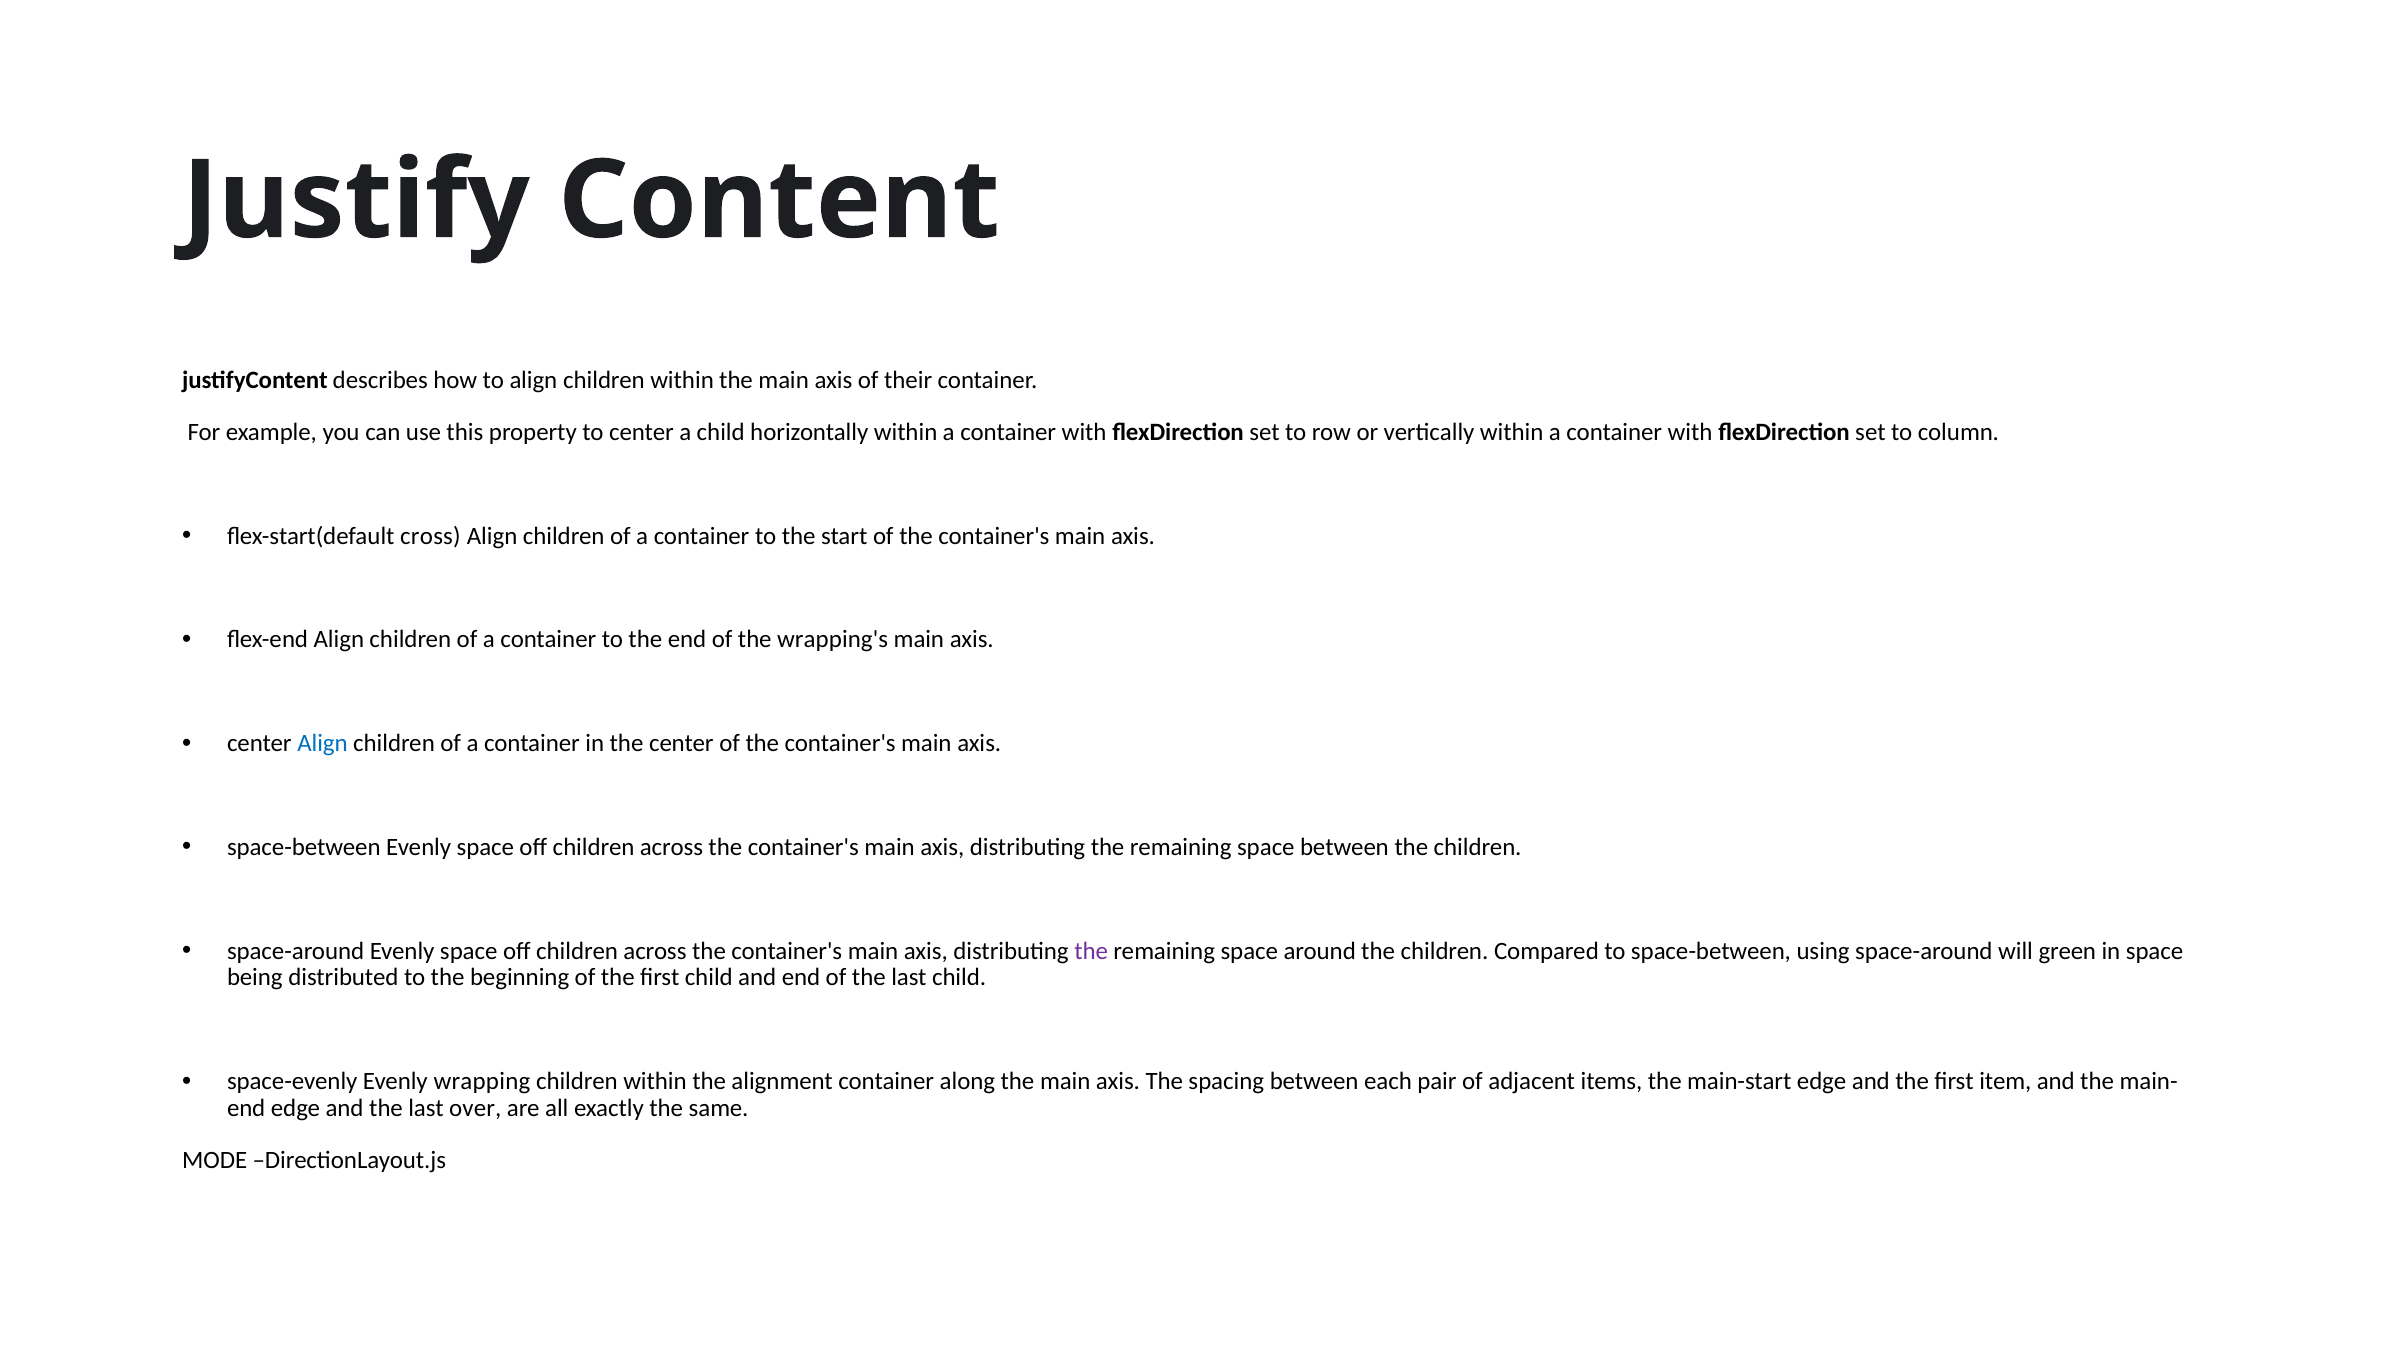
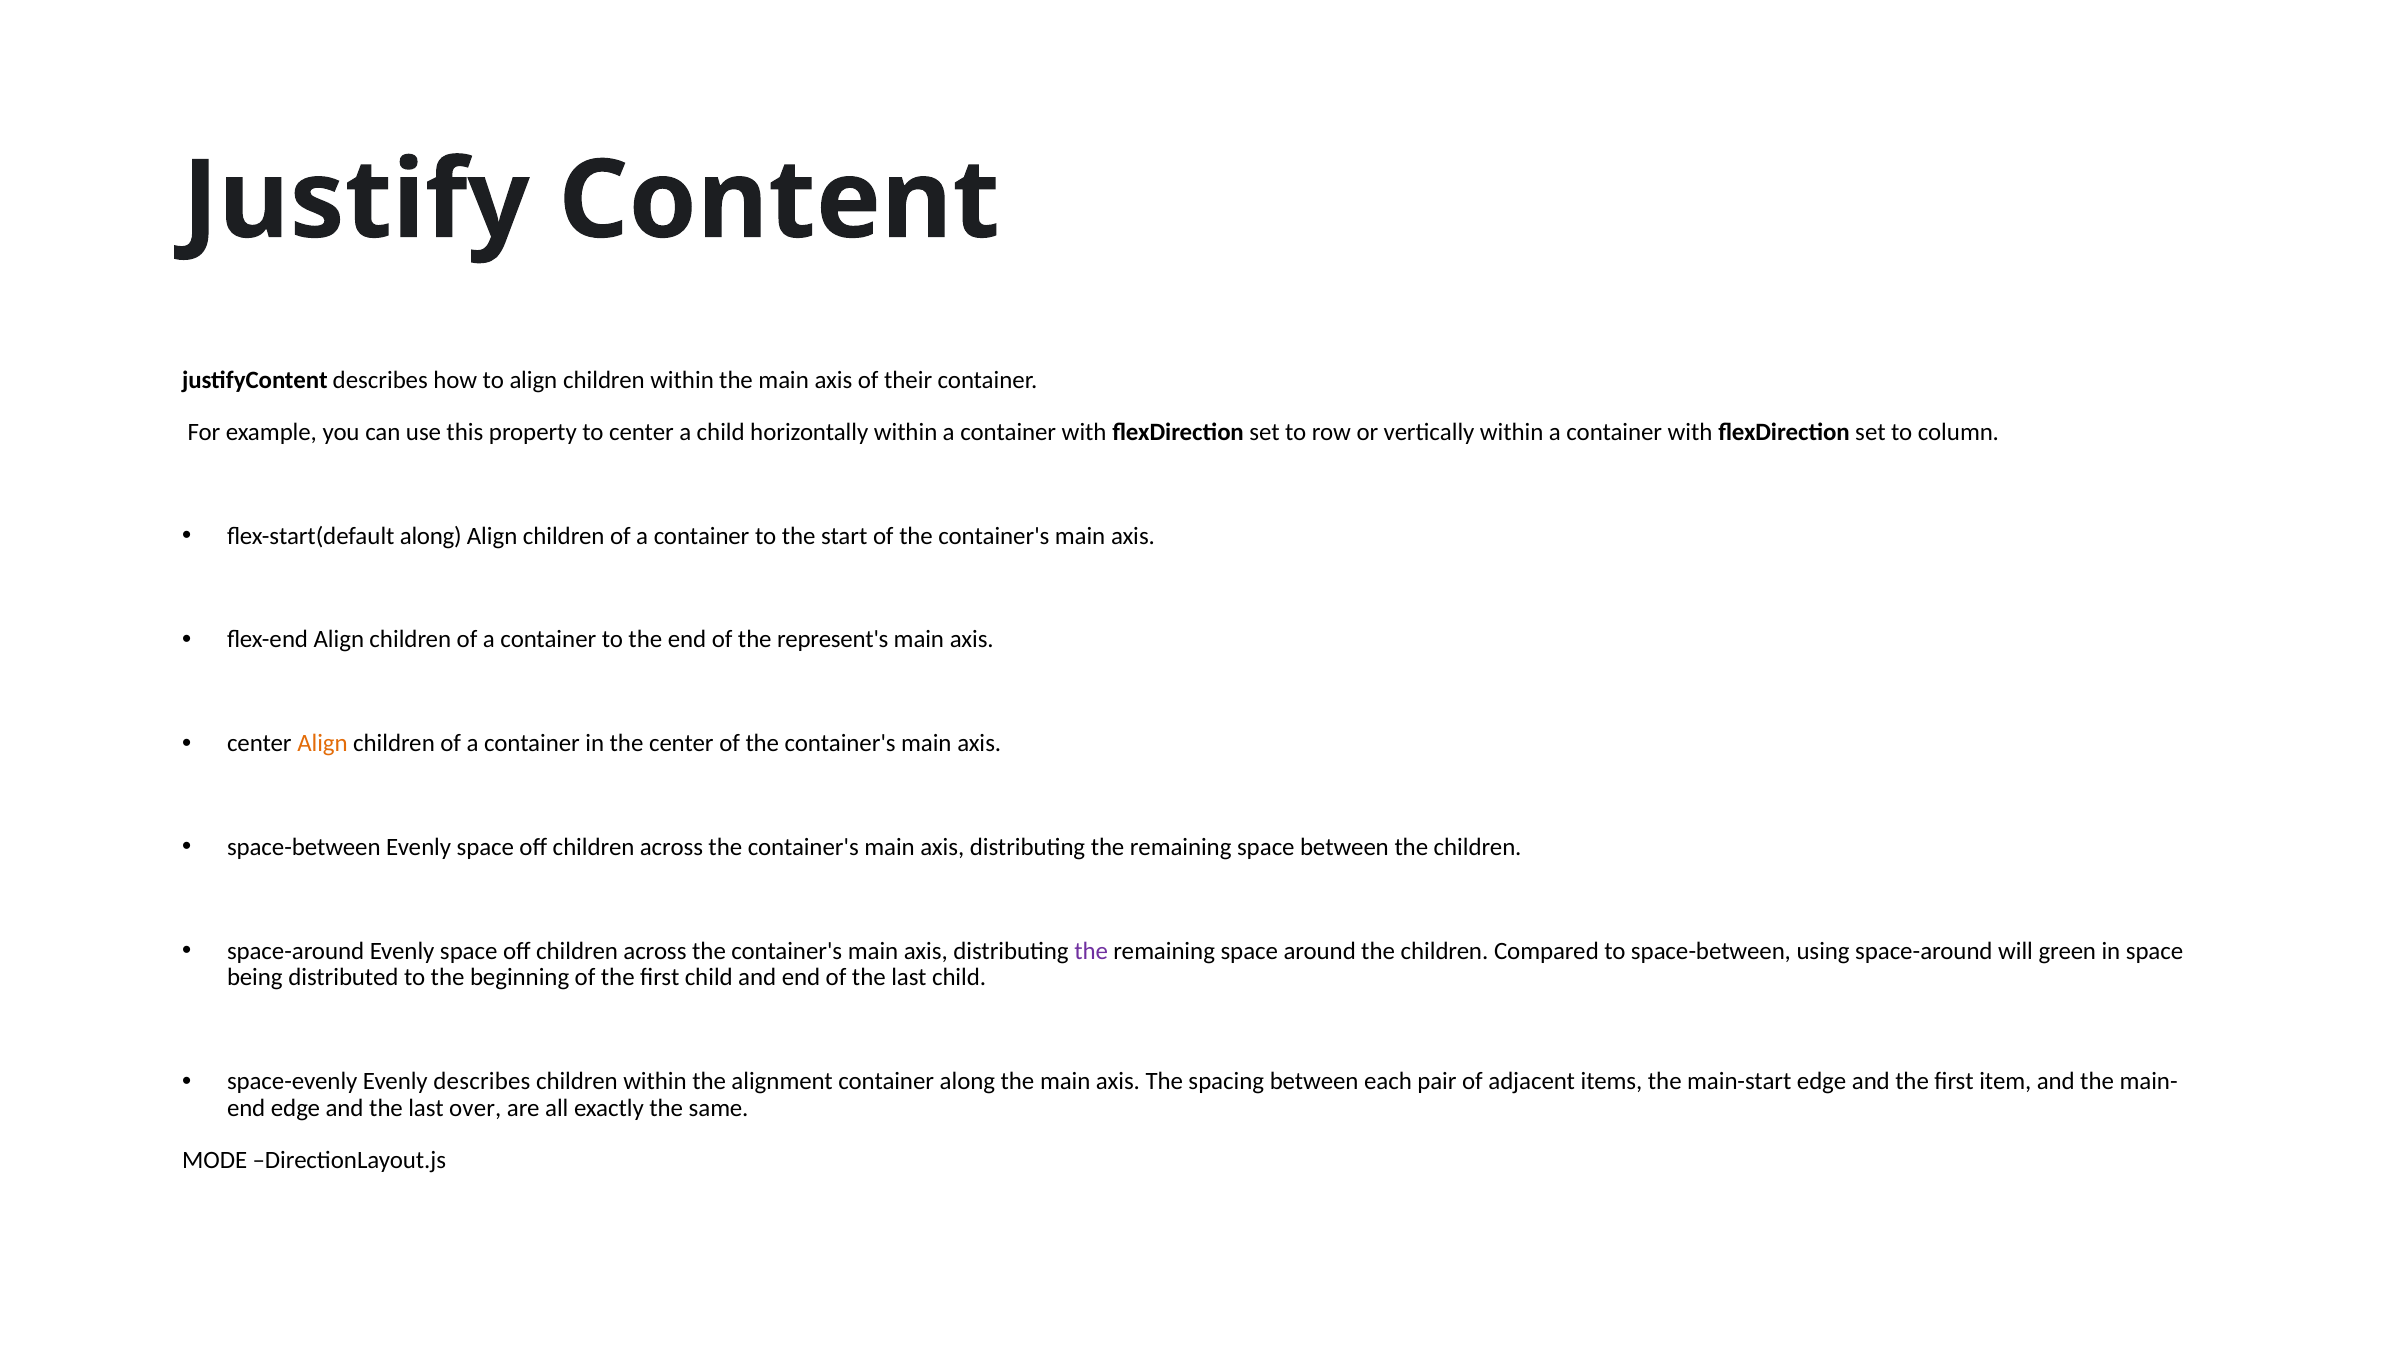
flex-start(default cross: cross -> along (431, 536)
wrapping's: wrapping's -> represent's (833, 639)
Align colour: blue -> orange (322, 743)
Evenly wrapping: wrapping -> describes (482, 1081)
